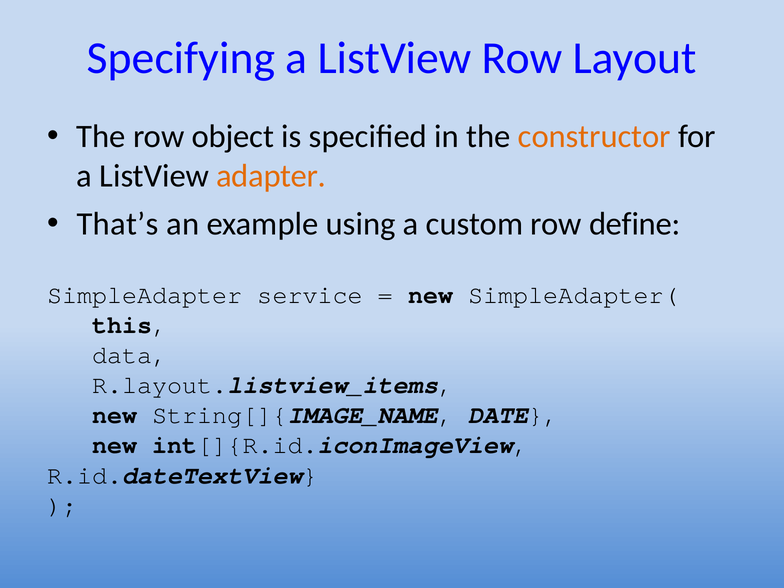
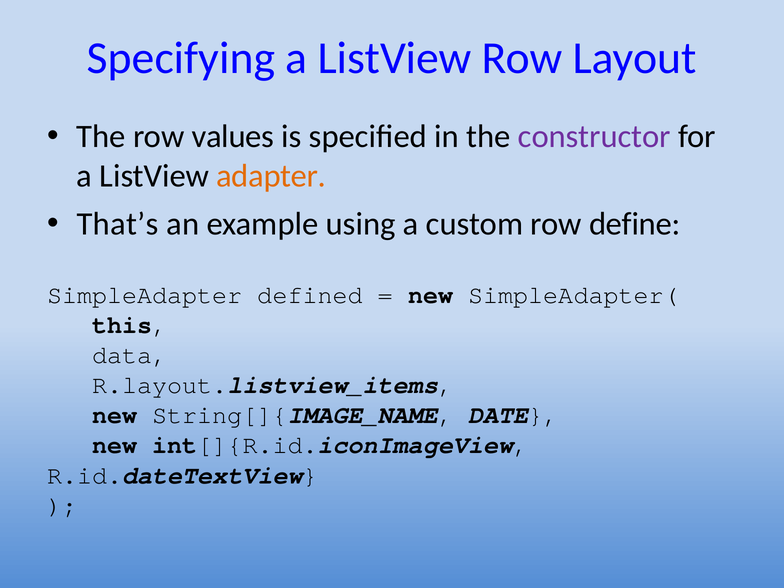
object: object -> values (233, 137)
constructor colour: orange -> purple (594, 137)
service: service -> defined (310, 295)
